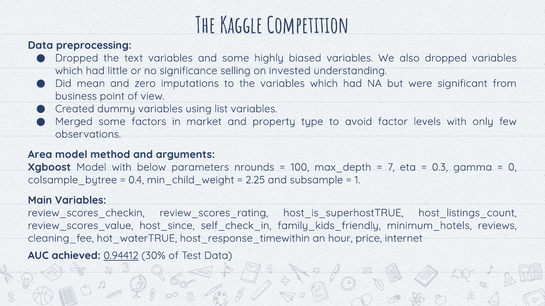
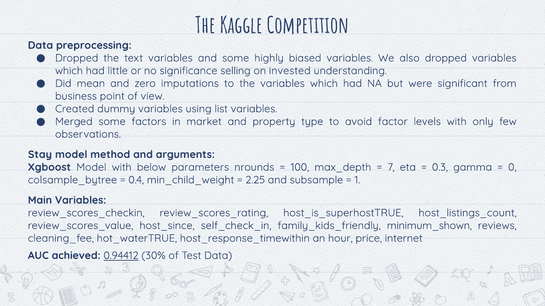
Area: Area -> Stay (40, 155)
minimum_hotels: minimum_hotels -> minimum_shown (429, 226)
